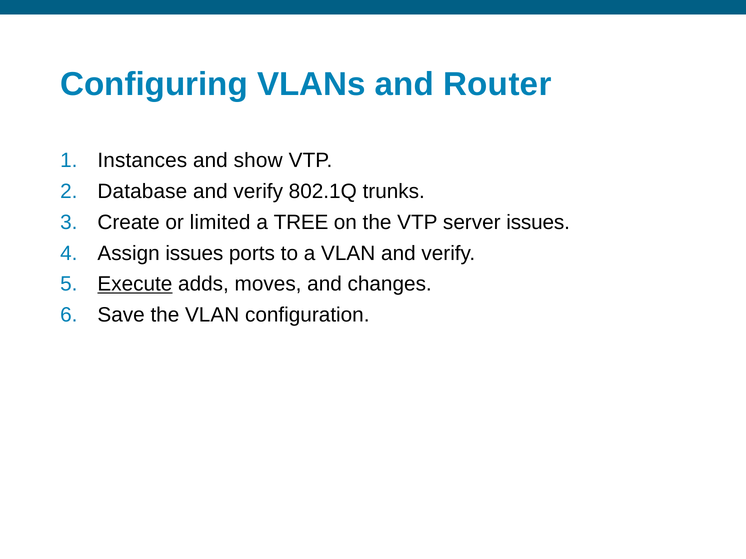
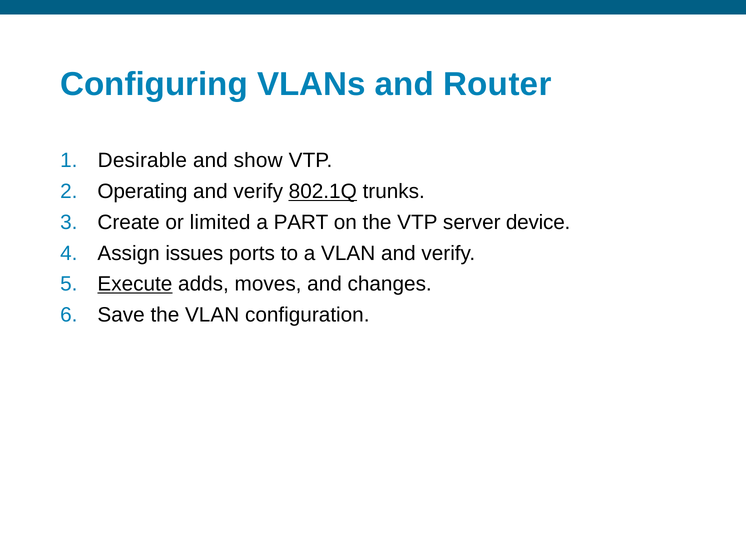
Instances: Instances -> Desirable (142, 161)
Database: Database -> Operating (142, 192)
802.1Q underline: none -> present (323, 192)
TREE: TREE -> PART (301, 223)
server issues: issues -> device (538, 223)
